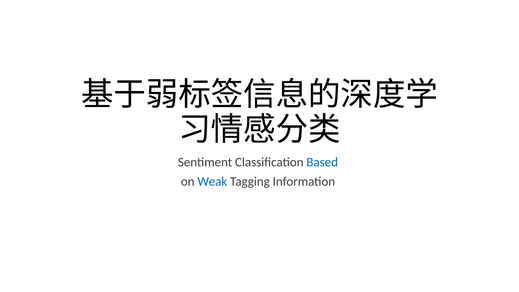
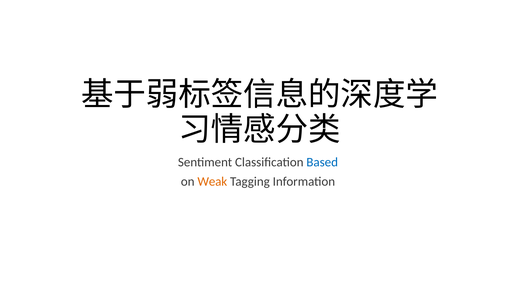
Weak colour: blue -> orange (212, 182)
